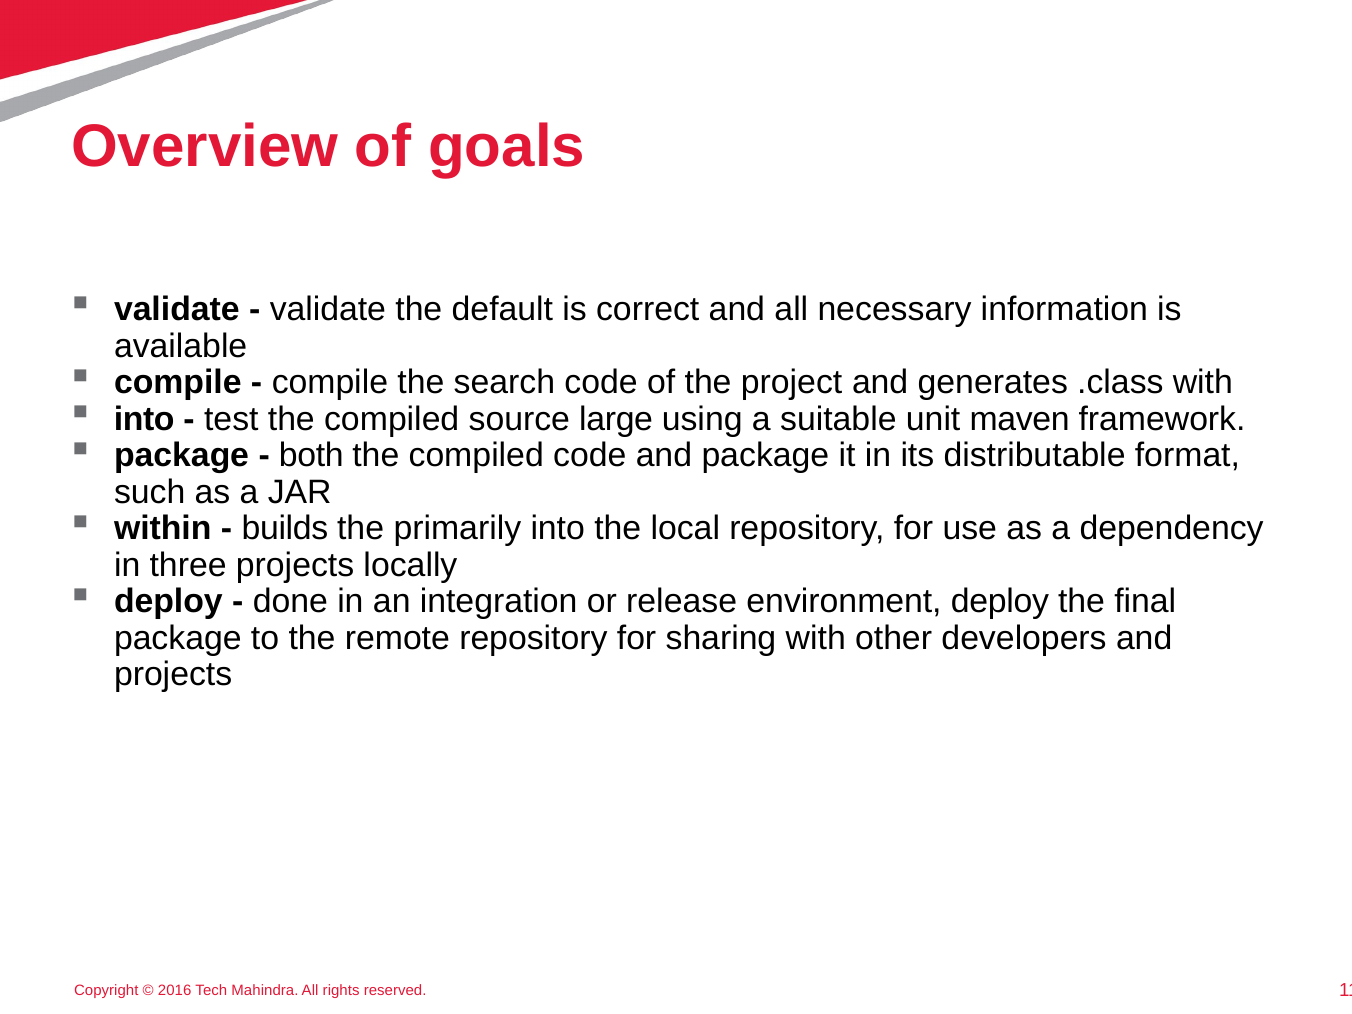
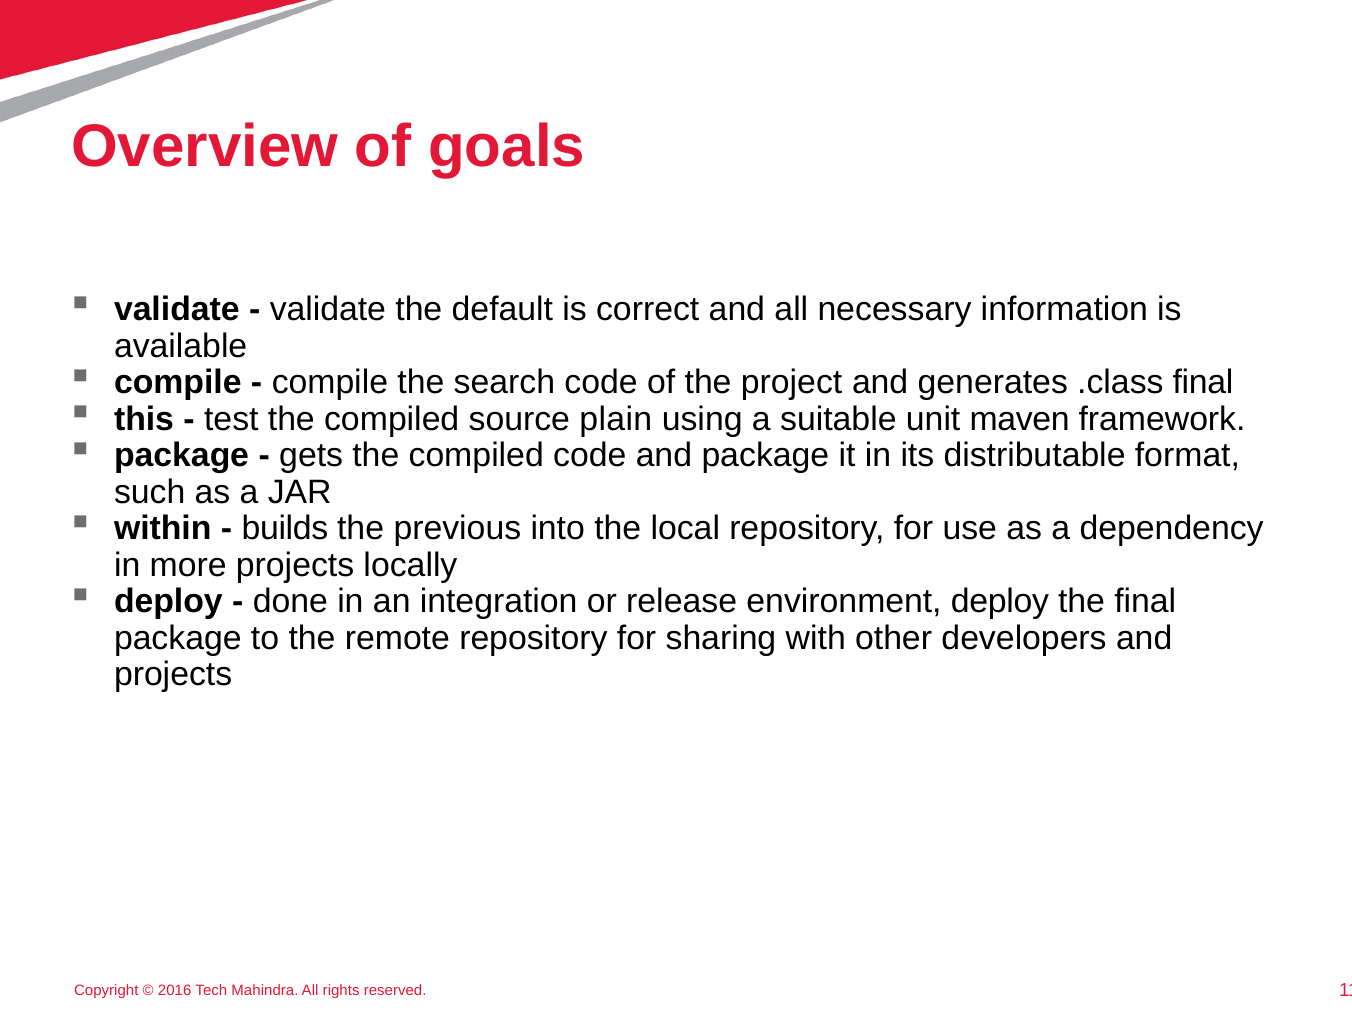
.class with: with -> final (1203, 383)
into: into -> this (144, 419)
large: large -> plain (616, 419)
both: both -> gets (311, 456)
primarily: primarily -> previous (457, 529)
three: three -> more (188, 565)
